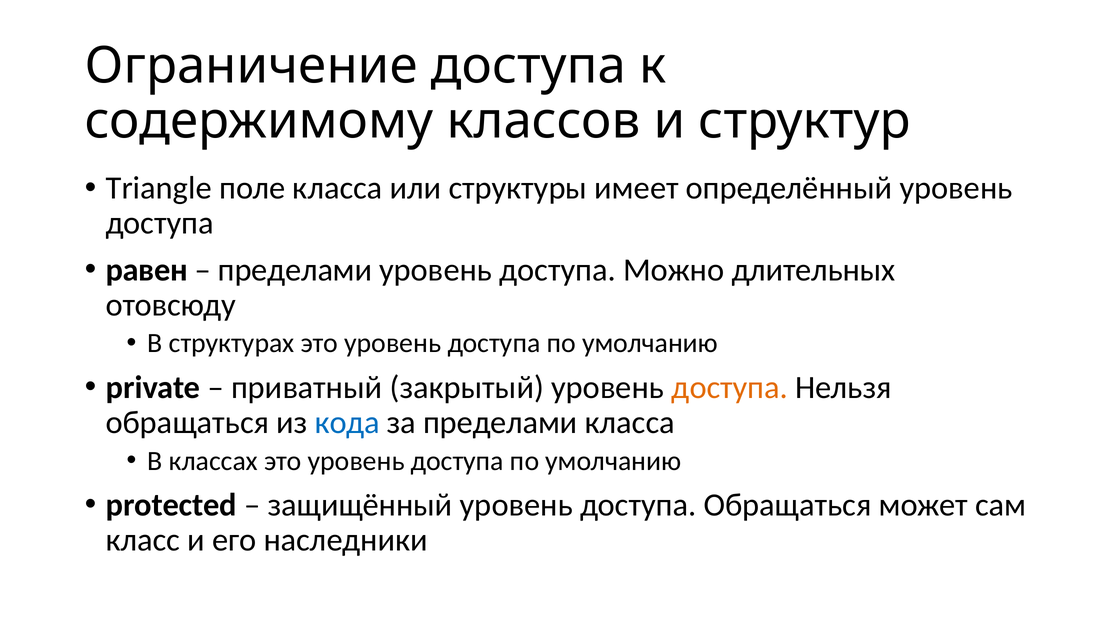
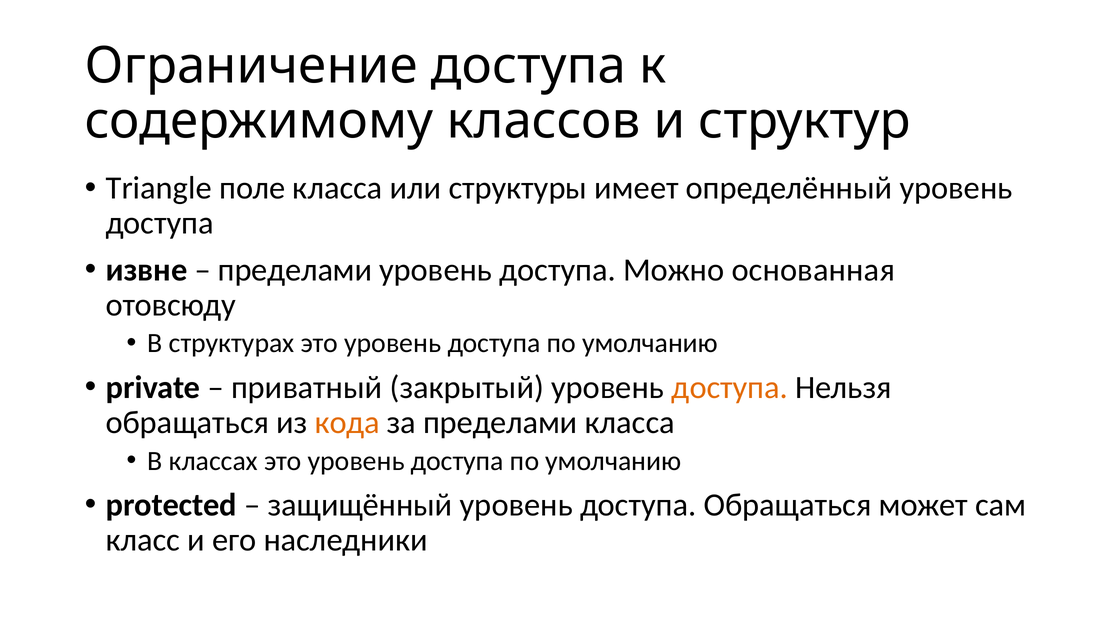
равен: равен -> извне (147, 270)
длительных: длительных -> основанная (813, 270)
кода colour: blue -> orange (347, 423)
